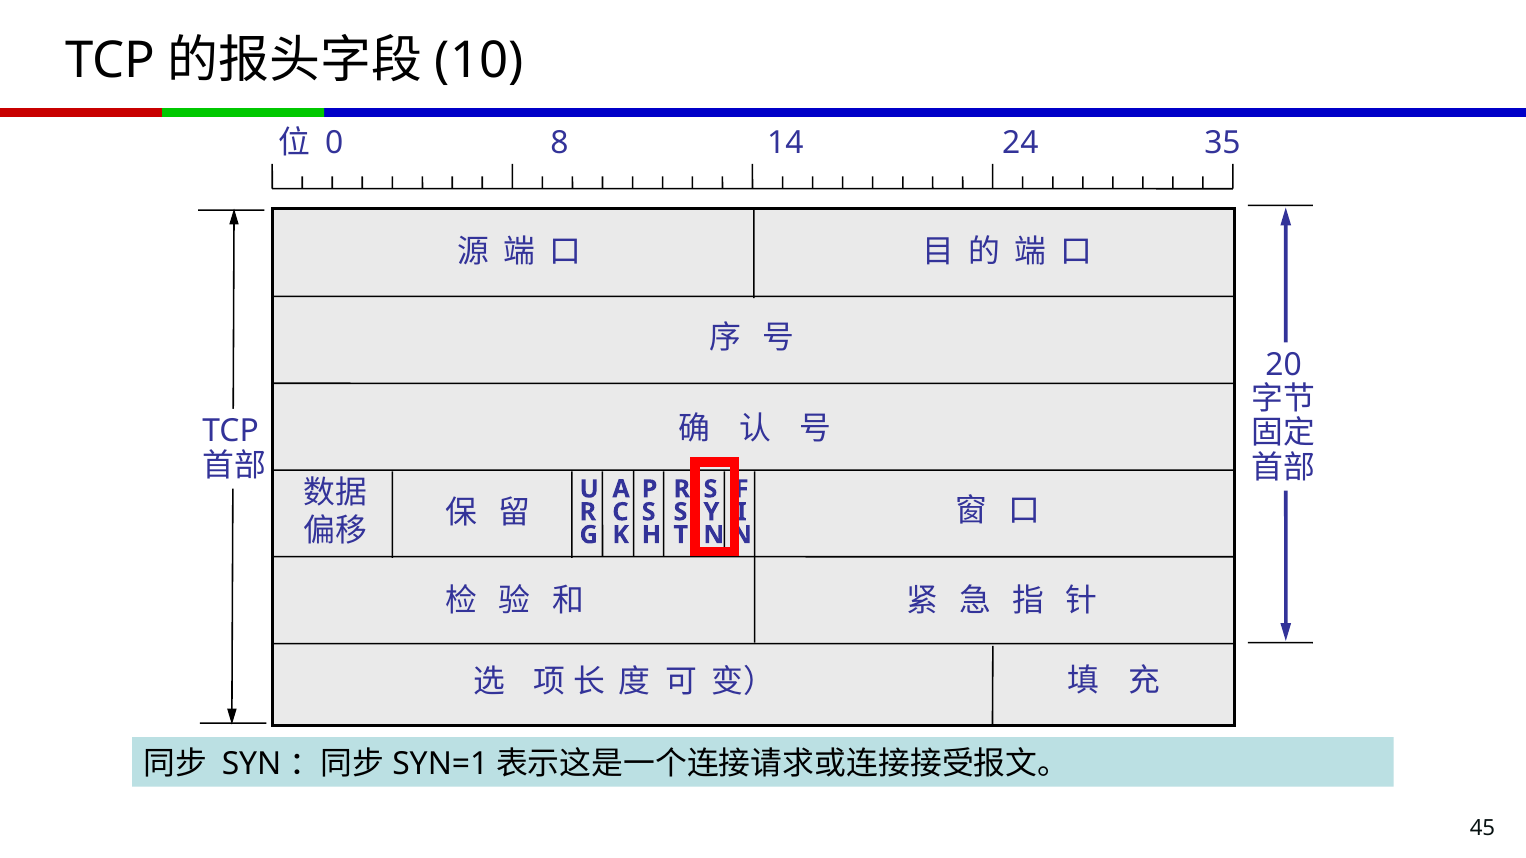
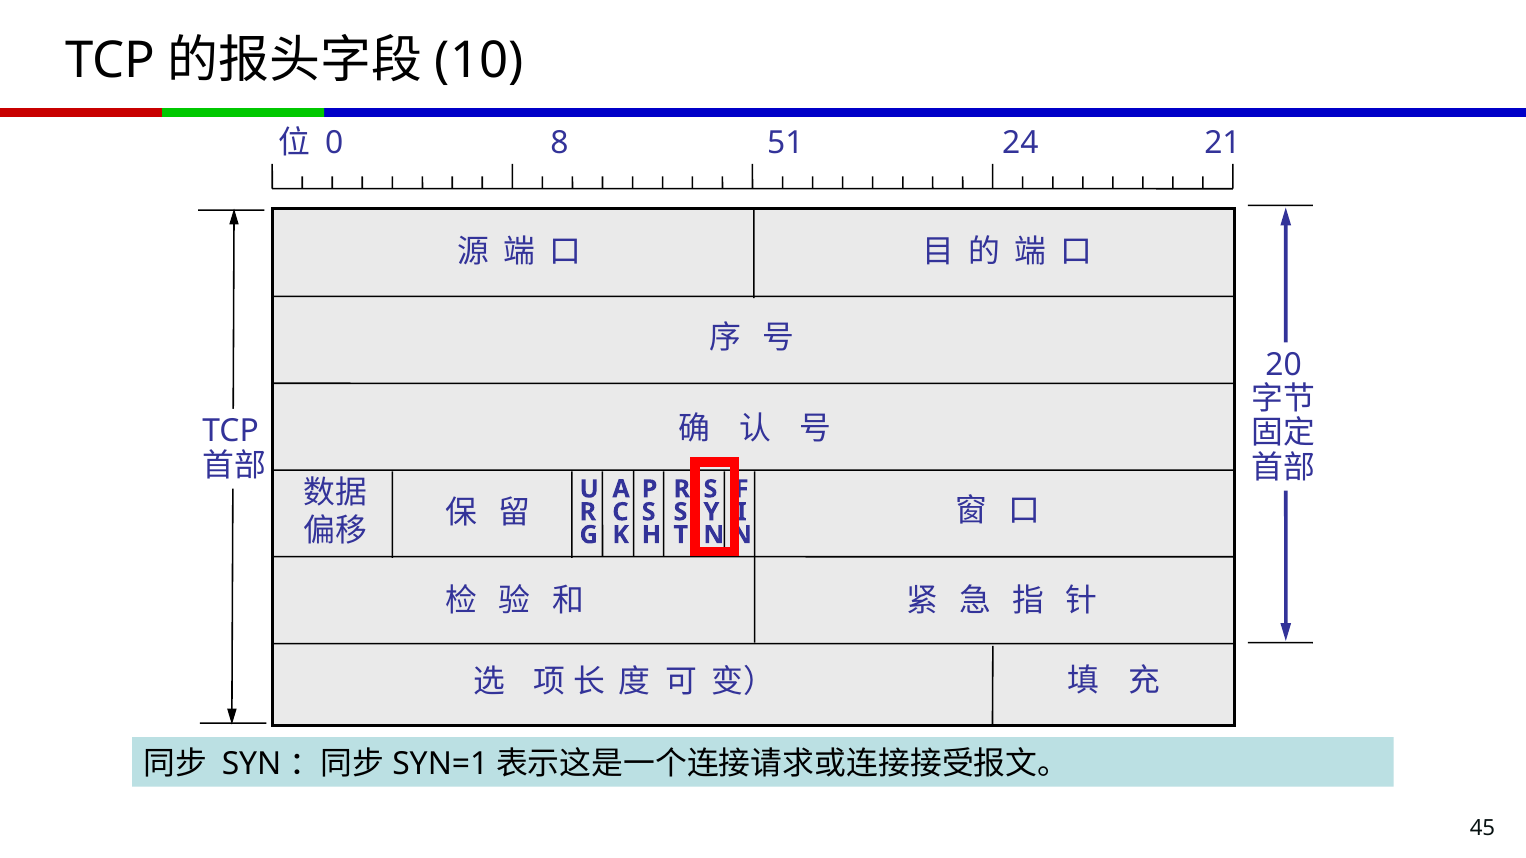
14: 14 -> 51 (785, 144)
35: 35 -> 21 (1222, 144)
